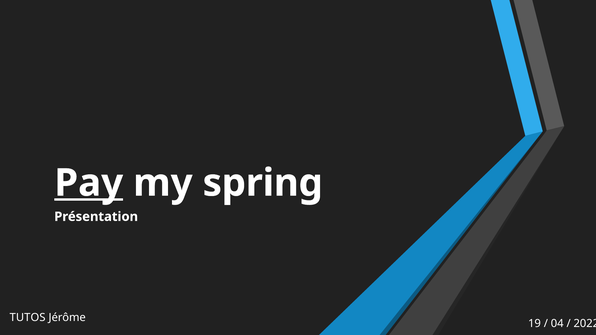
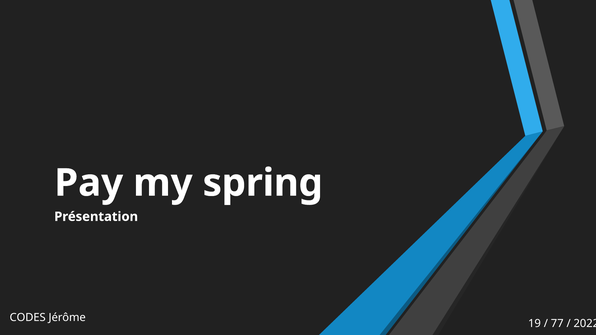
Pay underline: present -> none (89, 183)
TUTOS: TUTOS -> CODES (28, 318)
04: 04 -> 77 (557, 324)
